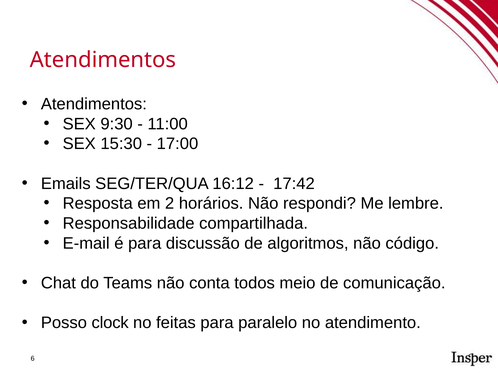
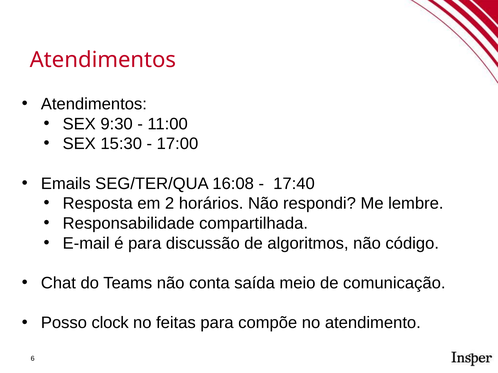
16:12: 16:12 -> 16:08 (233, 184)
17:42: 17:42 -> 17:40 (294, 184)
todos: todos -> saída (255, 283)
paralelo: paralelo -> compõe (268, 323)
